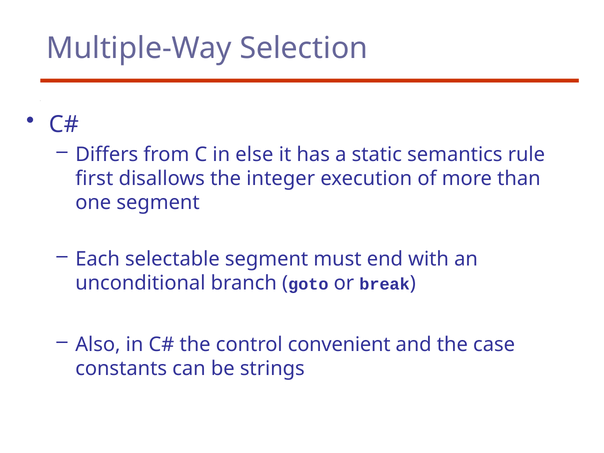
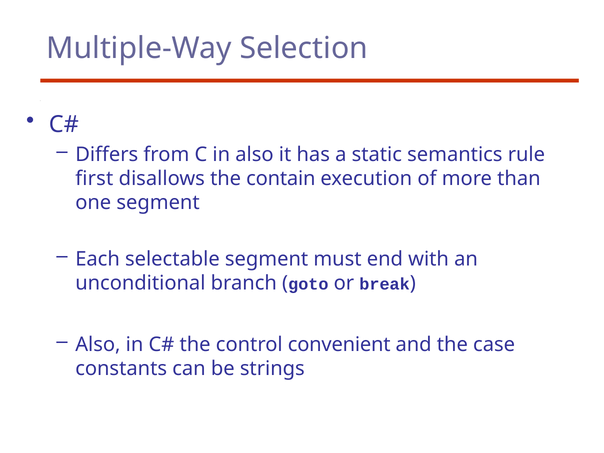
in else: else -> also (254, 154)
integer: integer -> contain (281, 179)
